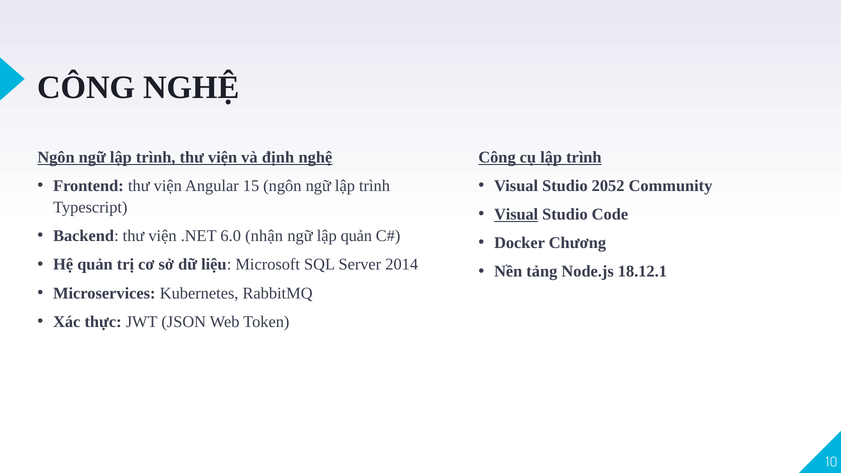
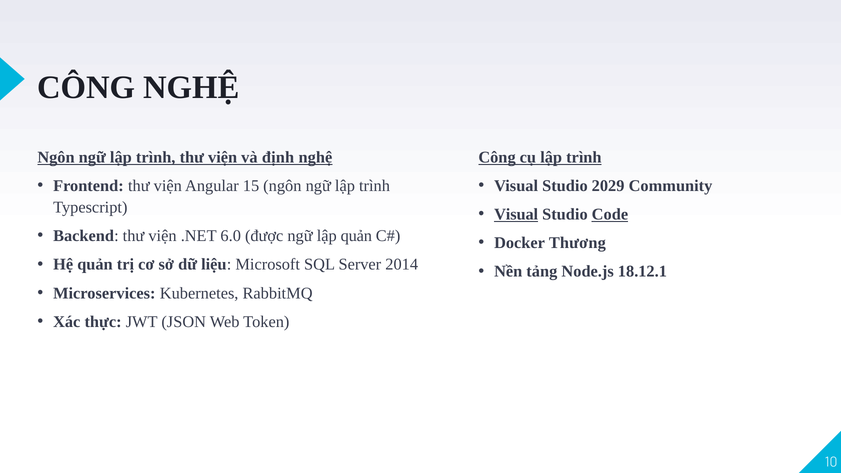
2052: 2052 -> 2029 (608, 186)
Code underline: none -> present (610, 214)
nhận: nhận -> được (264, 236)
Chương: Chương -> Thương (577, 243)
